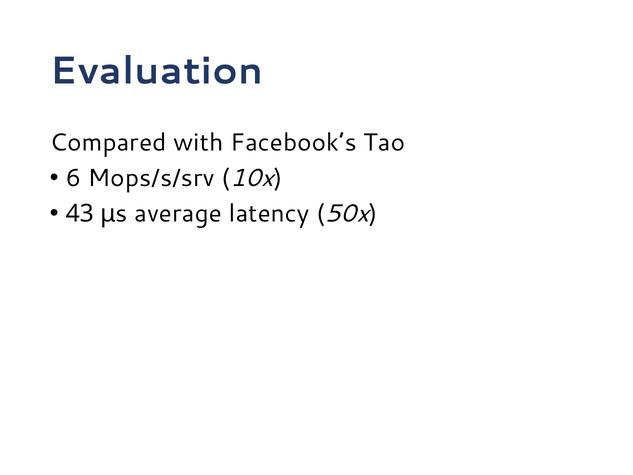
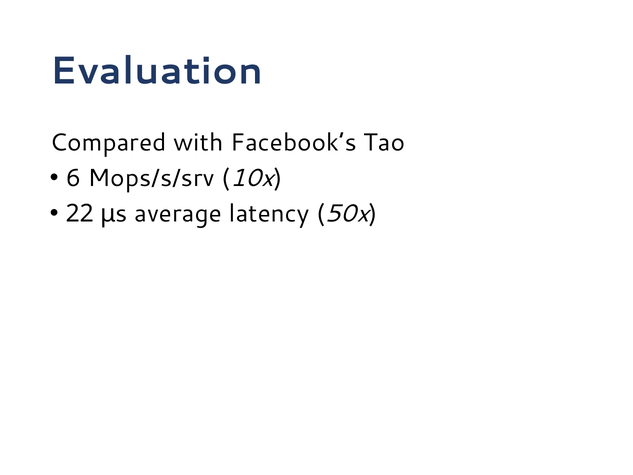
43: 43 -> 22 (80, 213)
